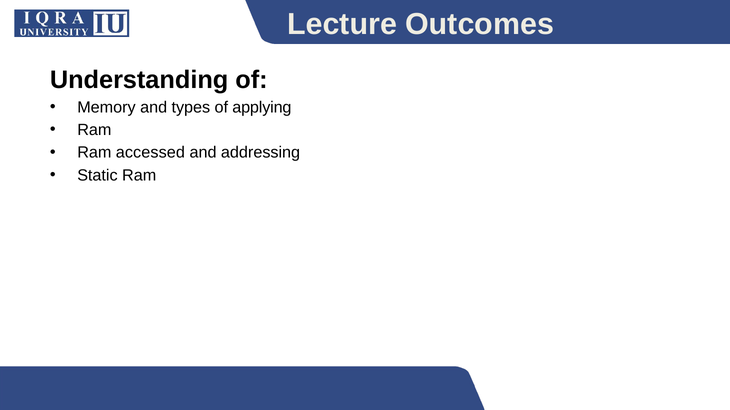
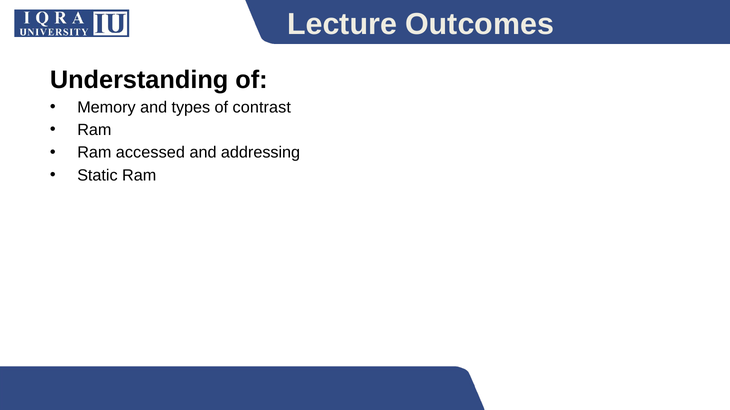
applying: applying -> contrast (262, 107)
